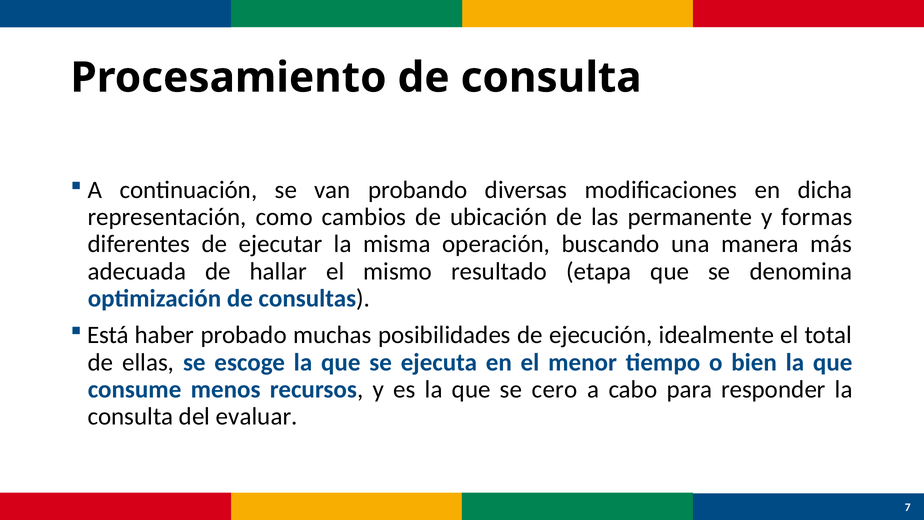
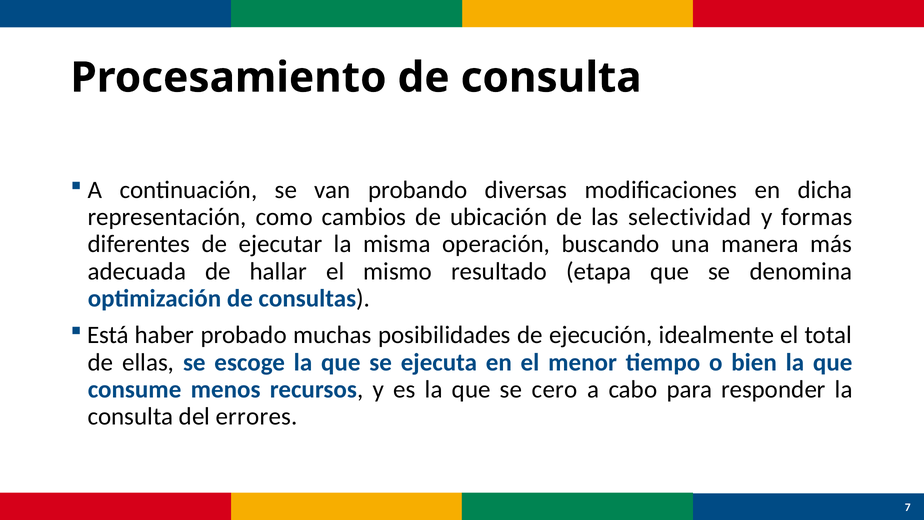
permanente: permanente -> selectividad (690, 217)
evaluar: evaluar -> errores (257, 416)
